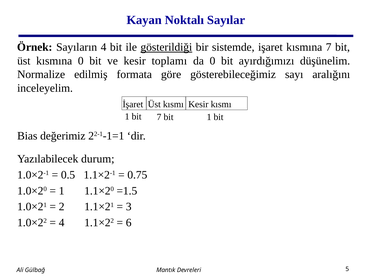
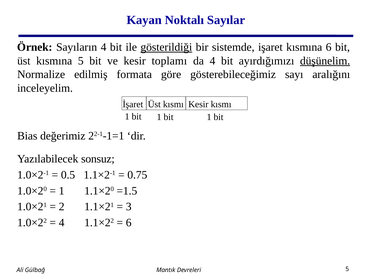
kısmına 7: 7 -> 6 (329, 47)
kısmına 0: 0 -> 5 (81, 61)
da 0: 0 -> 4 (212, 61)
düşünelim underline: none -> present (325, 61)
7: 7 -> 1 (159, 117)
durum: durum -> sonsuz (98, 159)
